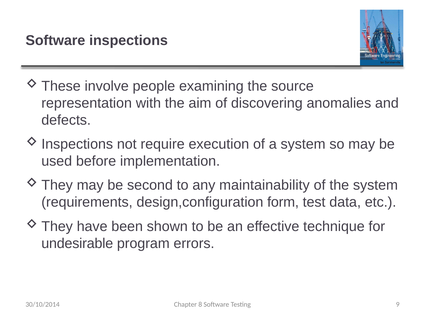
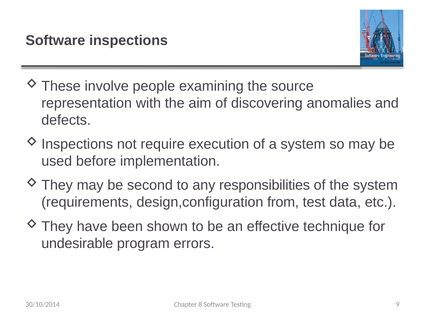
maintainability: maintainability -> responsibilities (265, 185)
form: form -> from (283, 202)
